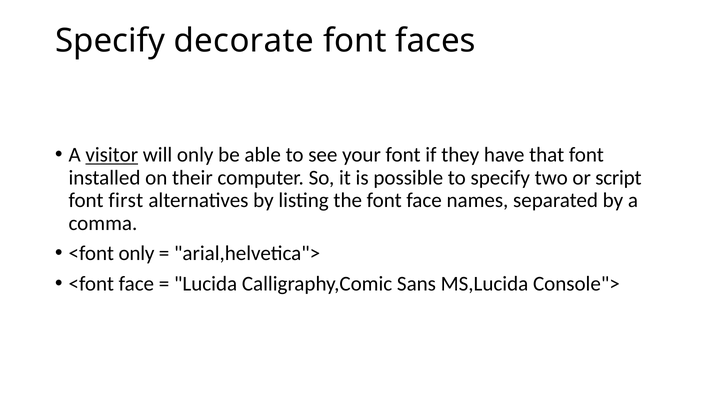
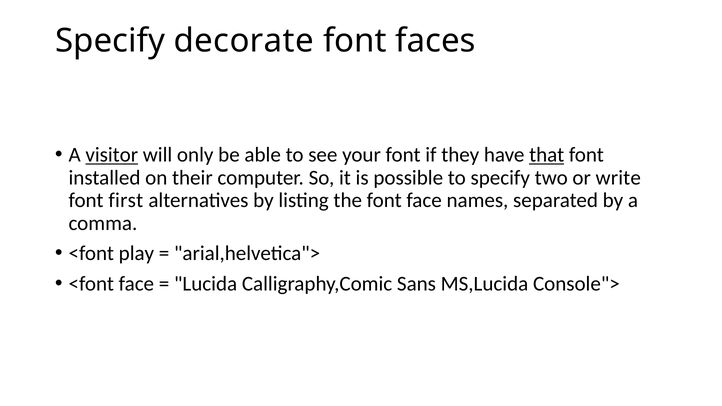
that underline: none -> present (547, 155)
script: script -> write (618, 178)
<font only: only -> play (136, 253)
